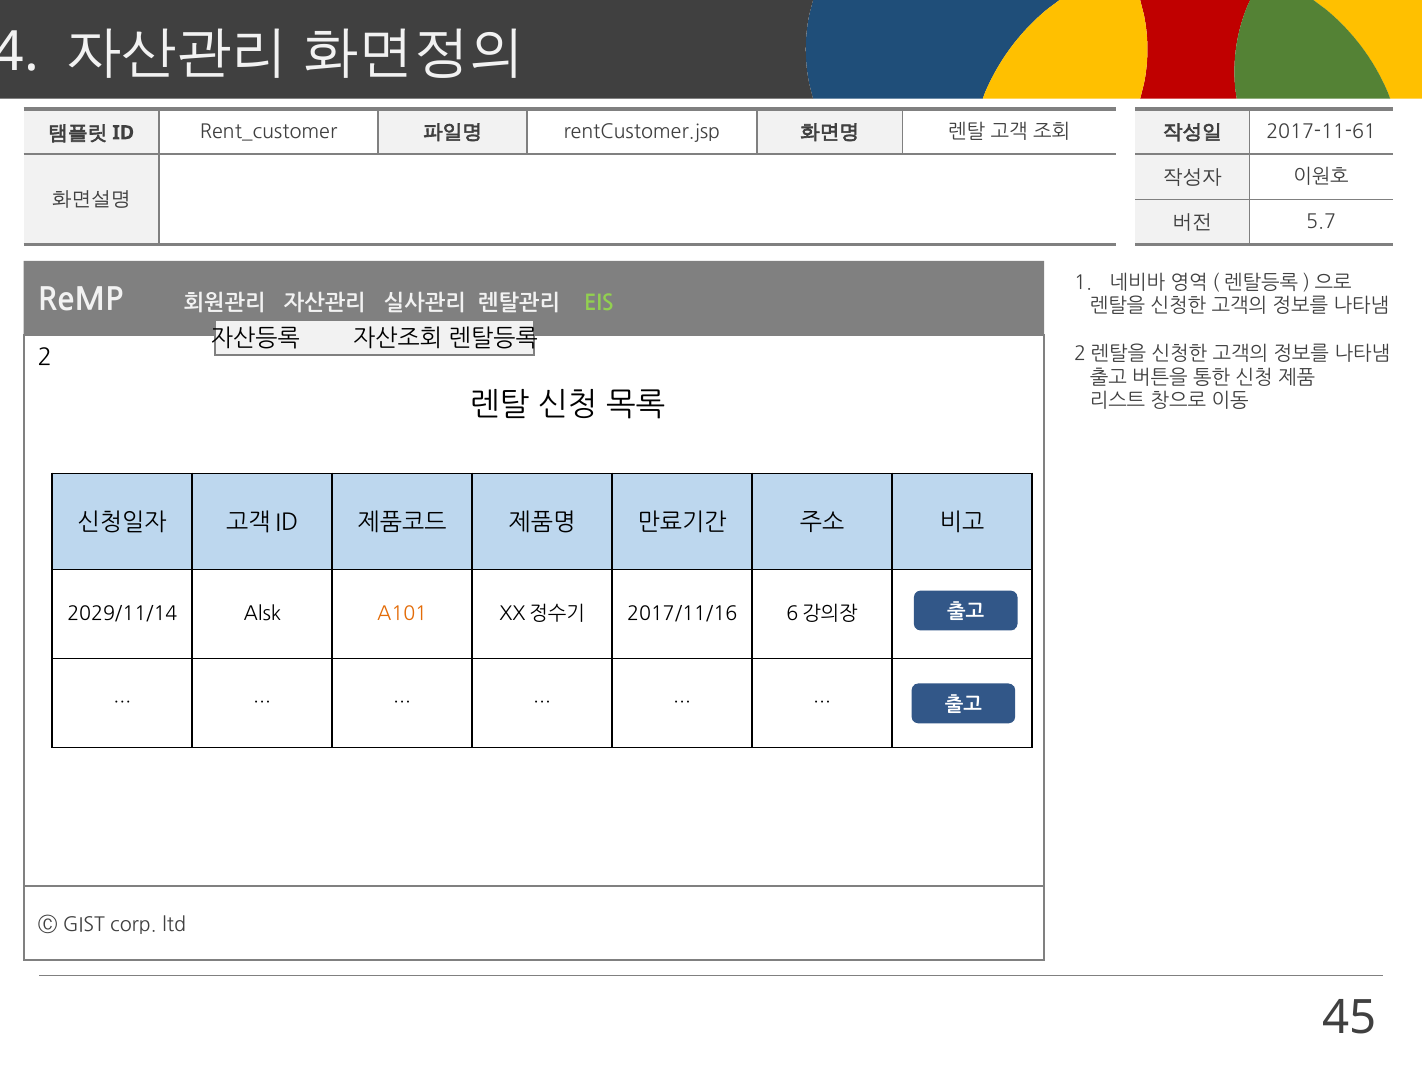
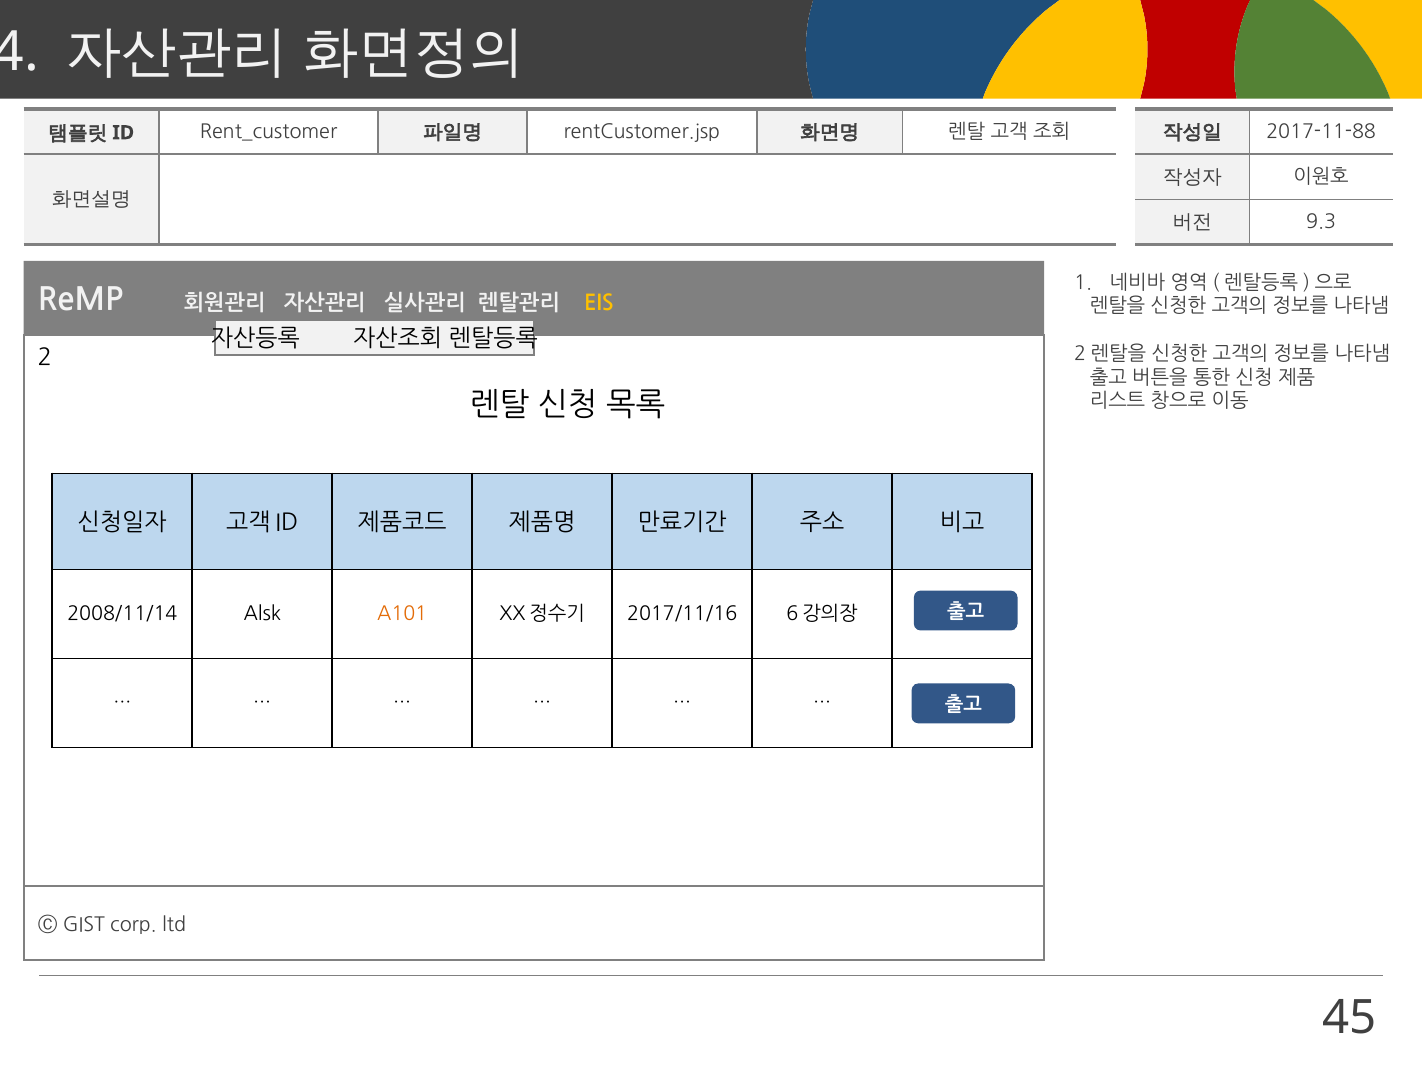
2017-11-61: 2017-11-61 -> 2017-11-88 (1321, 132)
5.7: 5.7 -> 9.3 (1321, 222)
EIS colour: light green -> yellow (599, 303)
2029/11/14: 2029/11/14 -> 2008/11/14 (122, 614)
